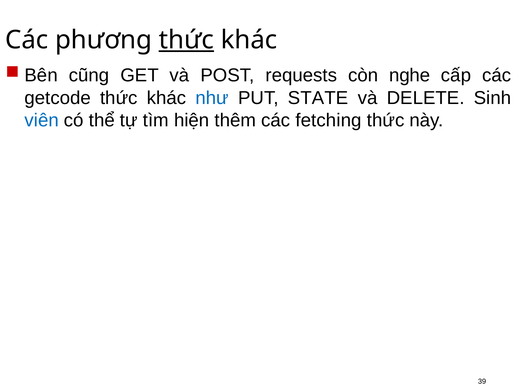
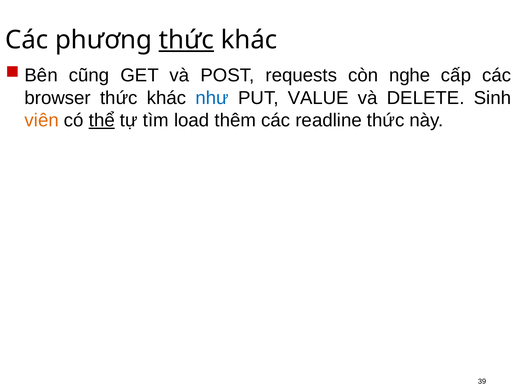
getcode: getcode -> browser (58, 98)
STATE: STATE -> VALUE (318, 98)
viên colour: blue -> orange (42, 120)
thể underline: none -> present (102, 120)
hiện: hiện -> load (192, 120)
fetching: fetching -> readline (329, 120)
